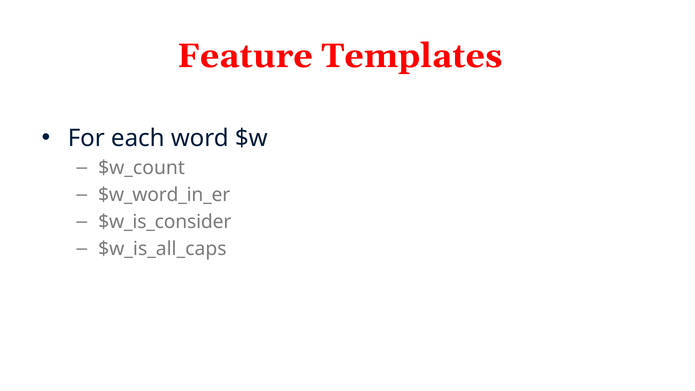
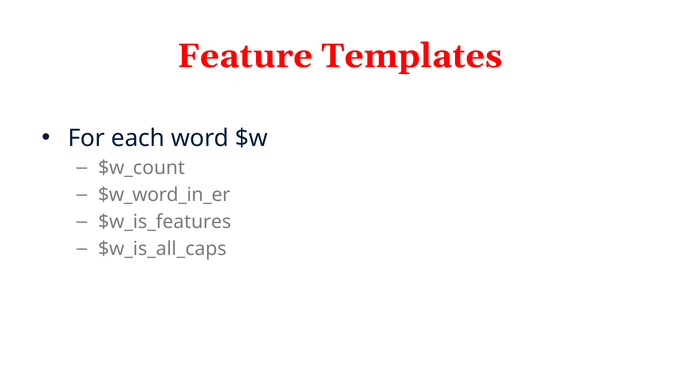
$w_is_consider: $w_is_consider -> $w_is_features (165, 222)
